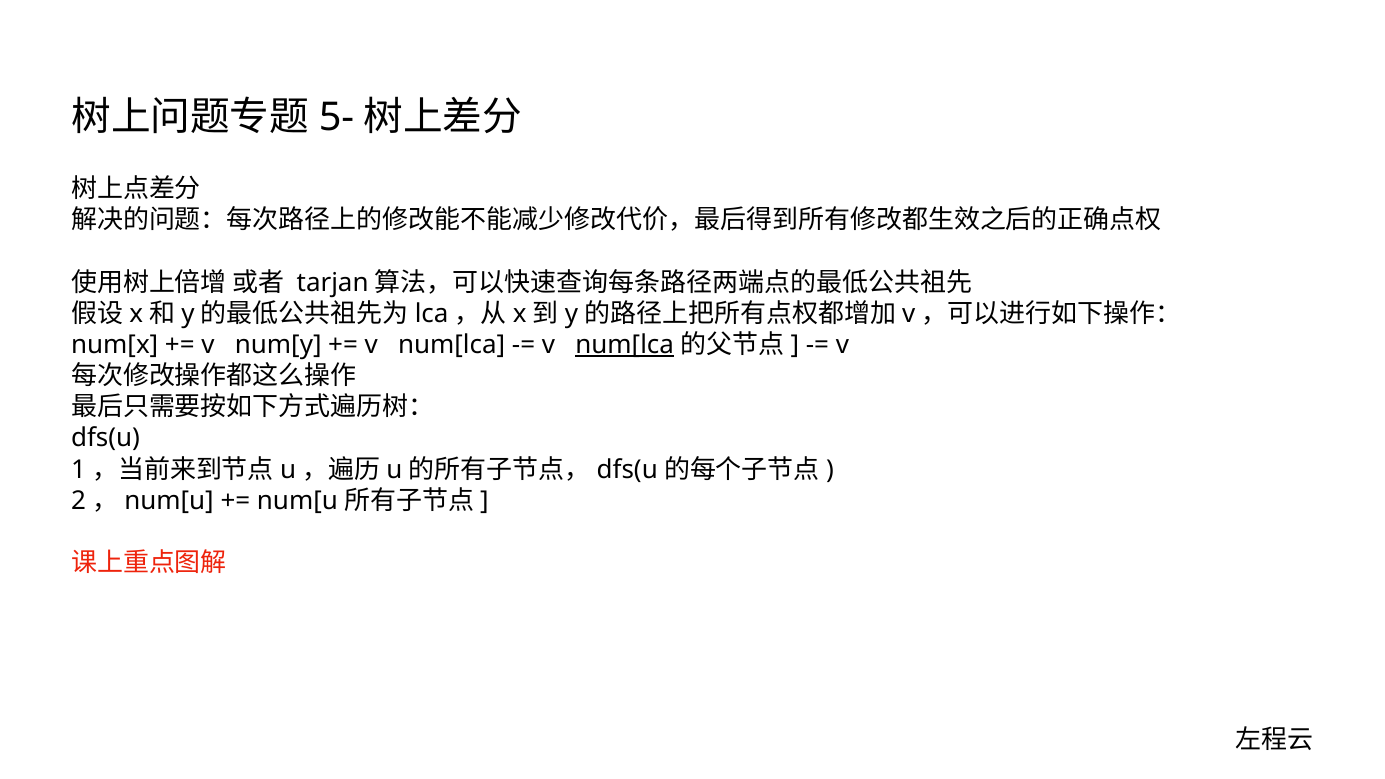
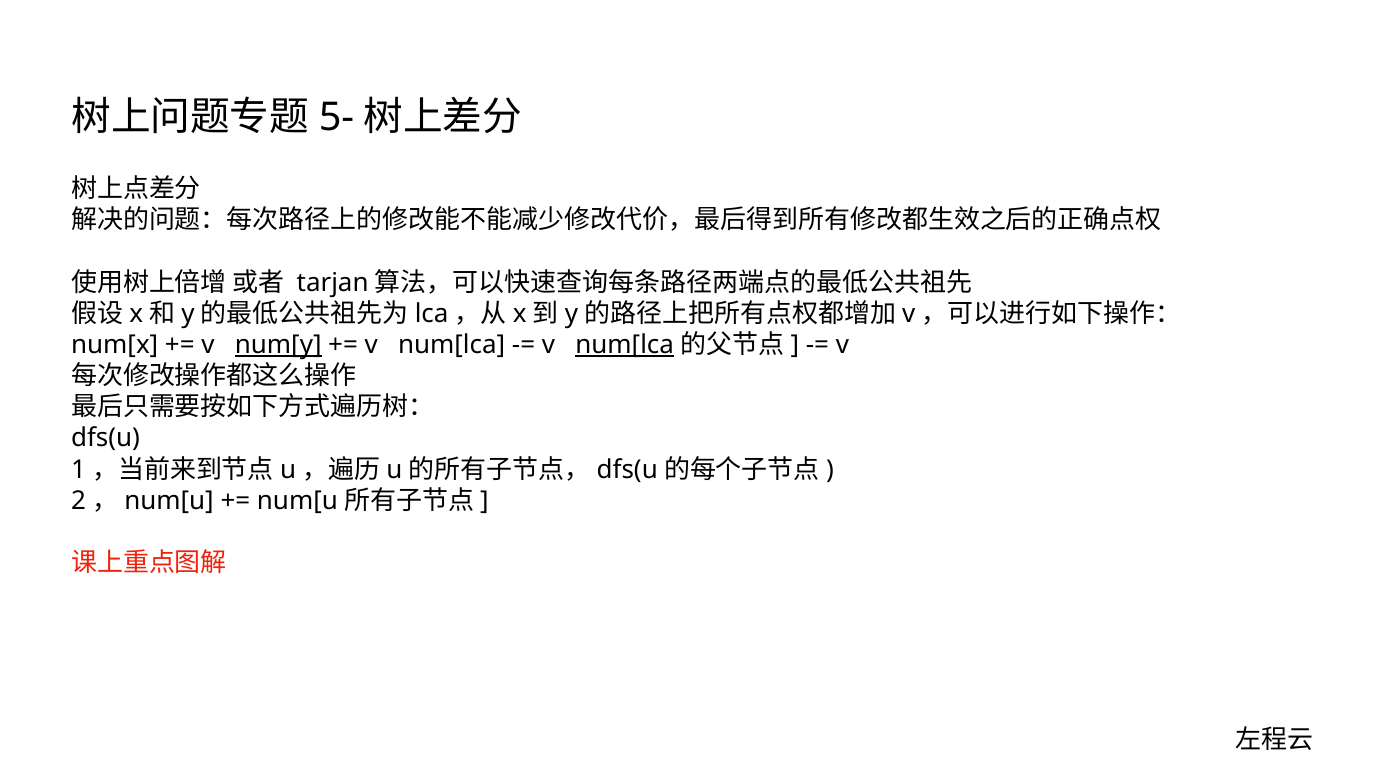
num[y underline: none -> present (278, 345)
